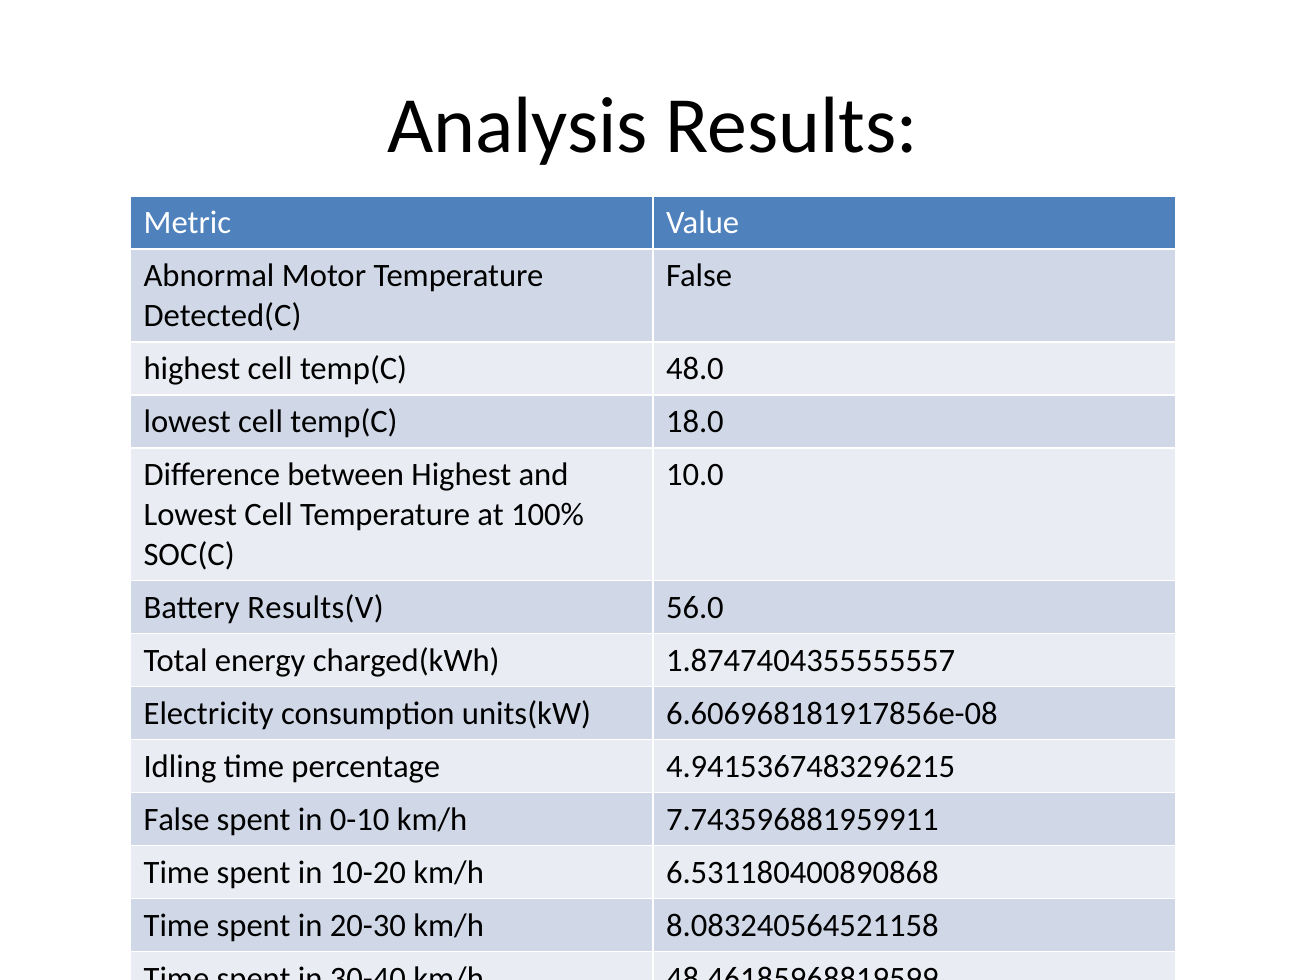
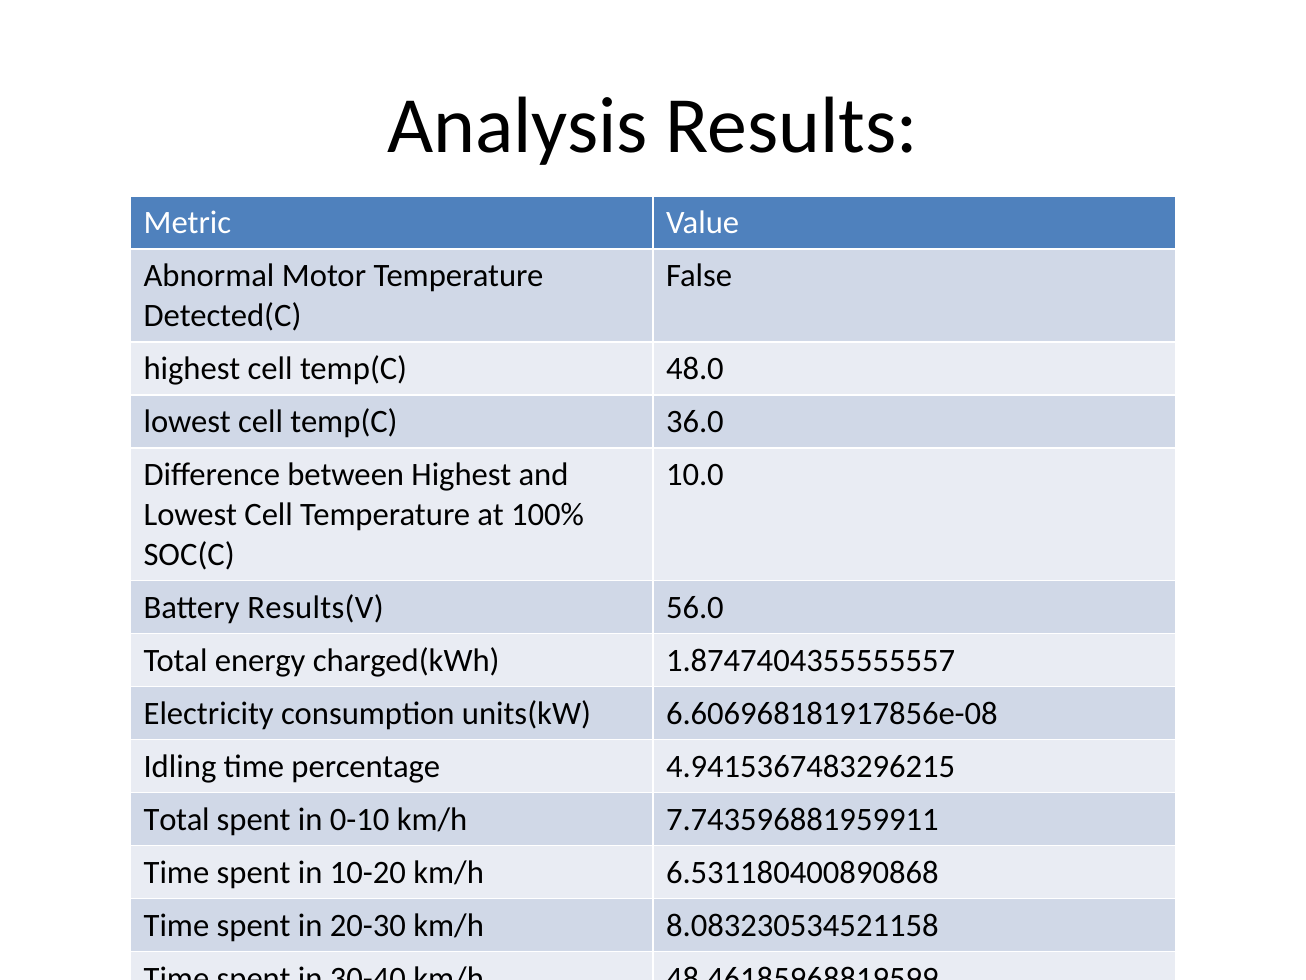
18.0: 18.0 -> 36.0 (695, 421)
False: False -> Total (177, 819)
8.083240564521158: 8.083240564521158 -> 8.083230534521158 (802, 925)
